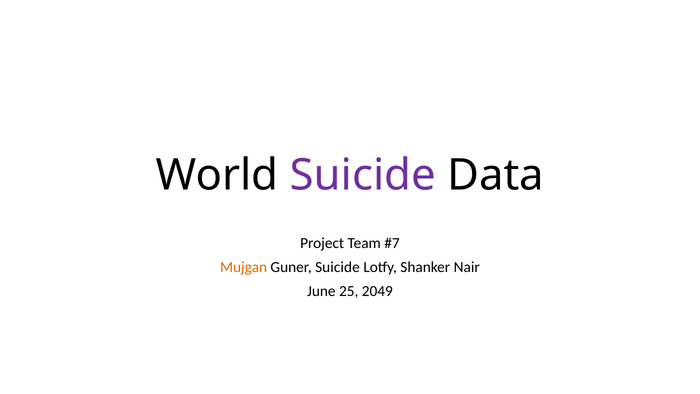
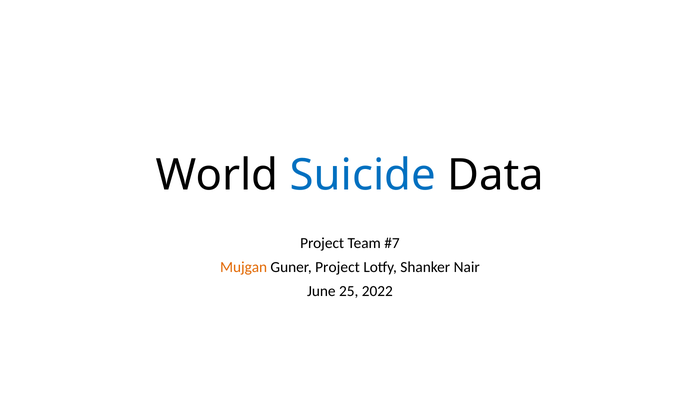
Suicide colour: purple -> blue (363, 175)
Guner Suicide: Suicide -> Project (337, 267)
2049: 2049 -> 2022 (377, 291)
